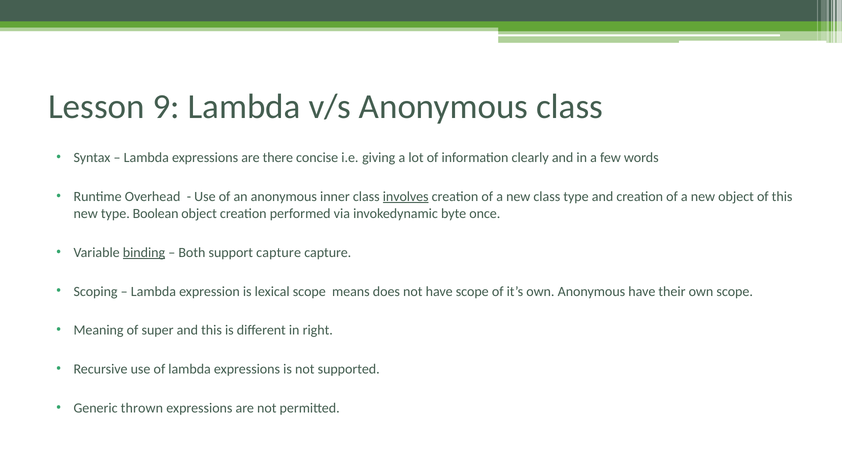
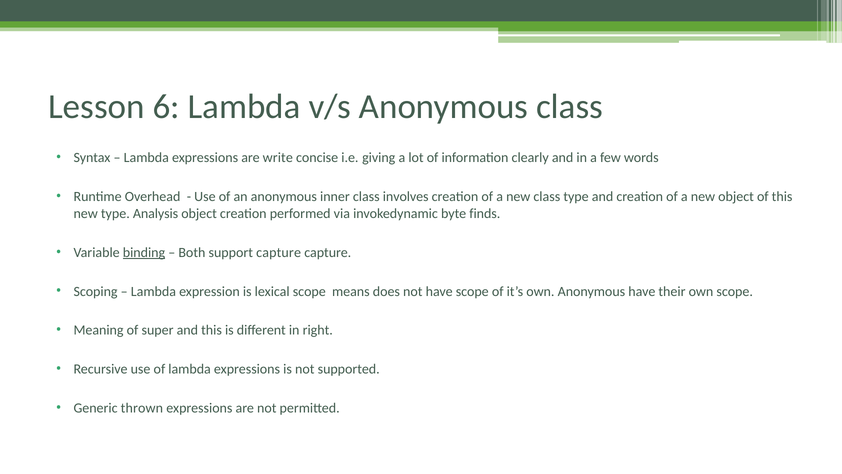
9: 9 -> 6 (166, 106)
there: there -> write (278, 158)
involves underline: present -> none (406, 196)
Boolean: Boolean -> Analysis (156, 213)
once: once -> finds (485, 213)
